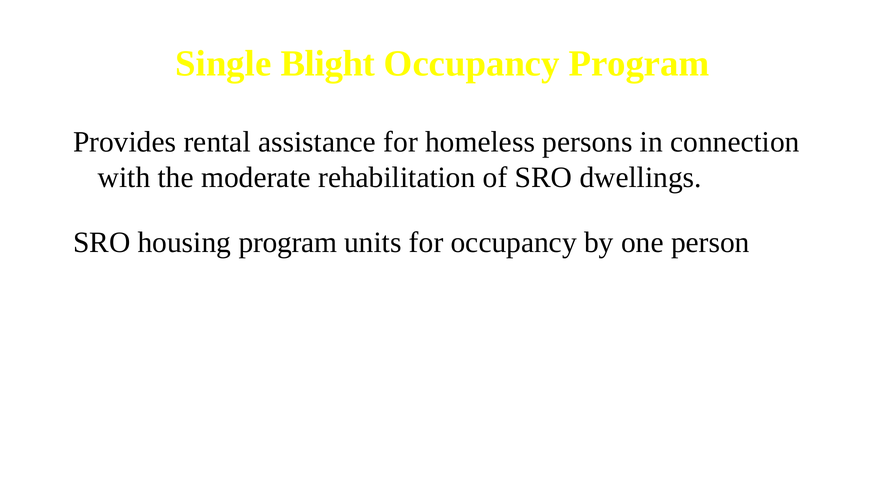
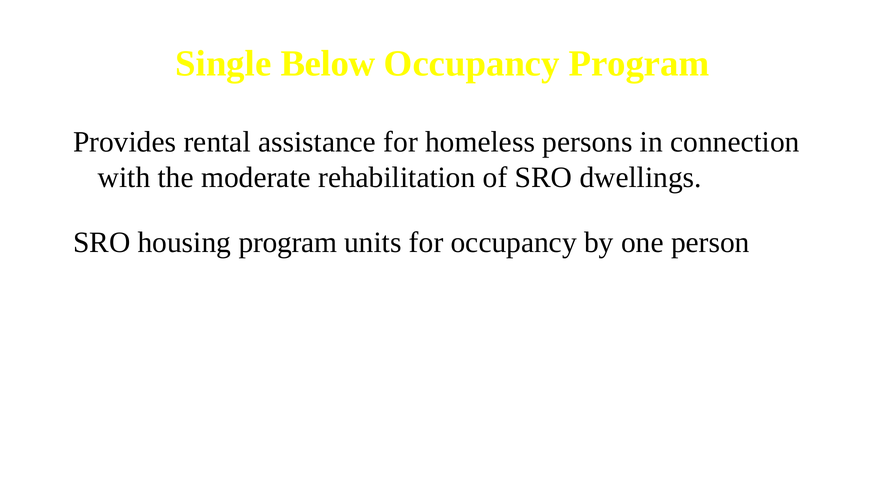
Blight: Blight -> Below (328, 63)
